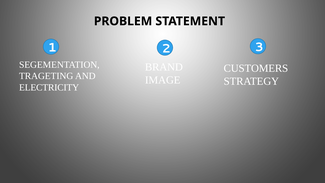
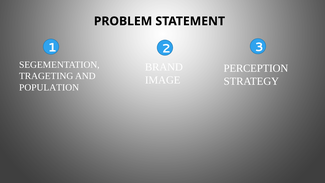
CUSTOMERS: CUSTOMERS -> PERCEPTION (256, 68)
ELECTRICITY: ELECTRICITY -> POPULATION (49, 87)
